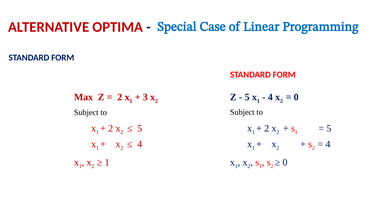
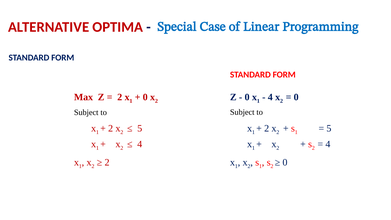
5: 5 -> 0 (247, 97)
3: 3 -> 0 (145, 97)
1: 1 -> 2 (107, 162)
